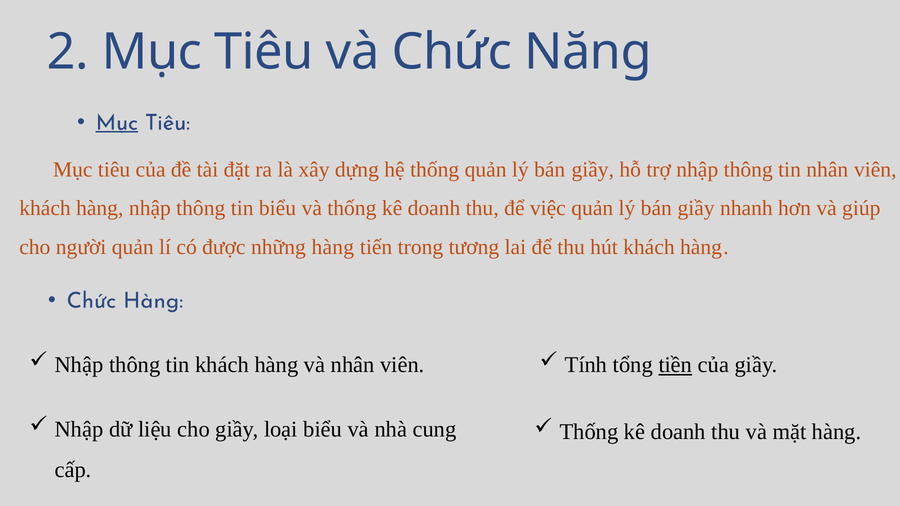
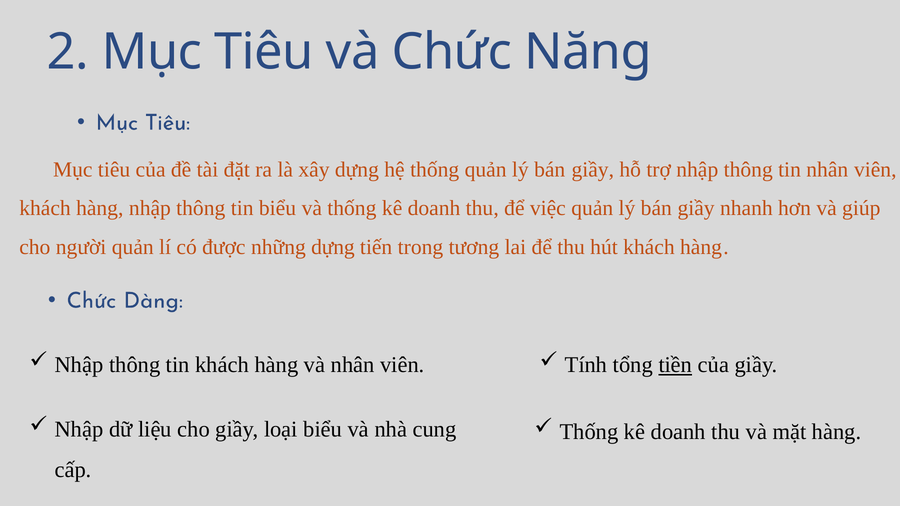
Mục underline: present -> none (117, 123)
những hàng: hàng -> dựng (333, 247)
Chức Hàng: Hàng -> Dàng (153, 301)
